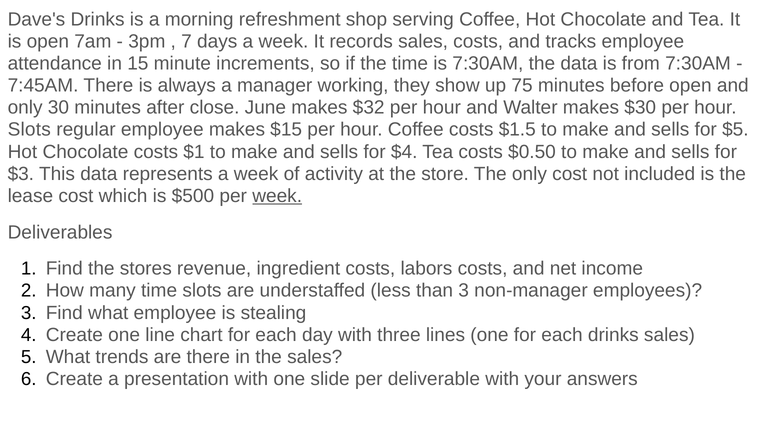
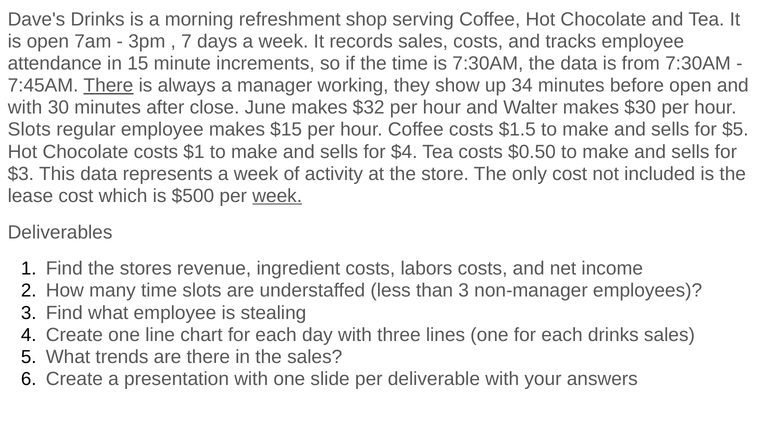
There underline: none -> present (108, 86)
75: 75 -> 34 (522, 86)
only: only -> with (25, 108)
